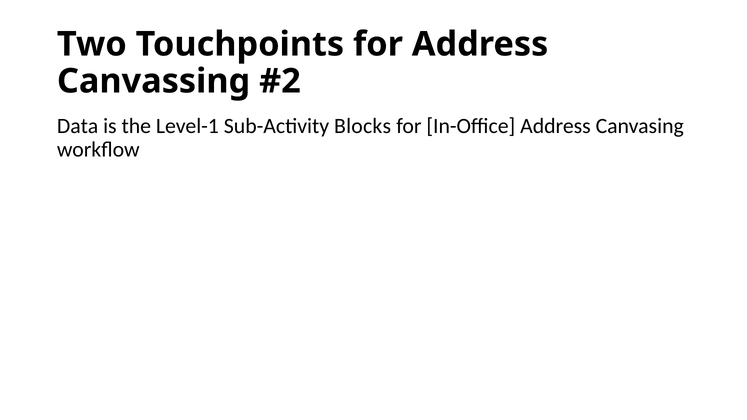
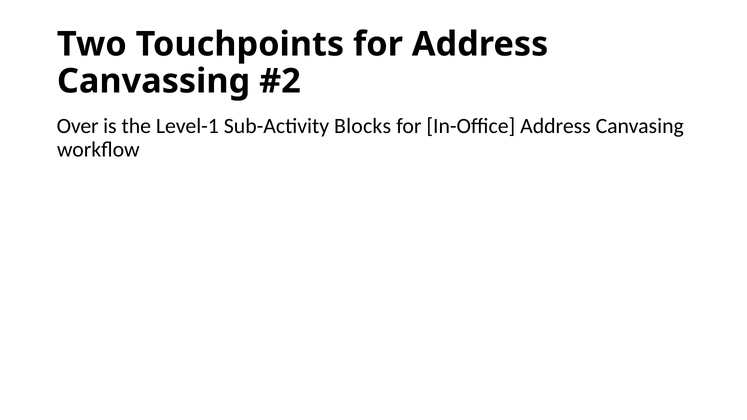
Data: Data -> Over (78, 126)
